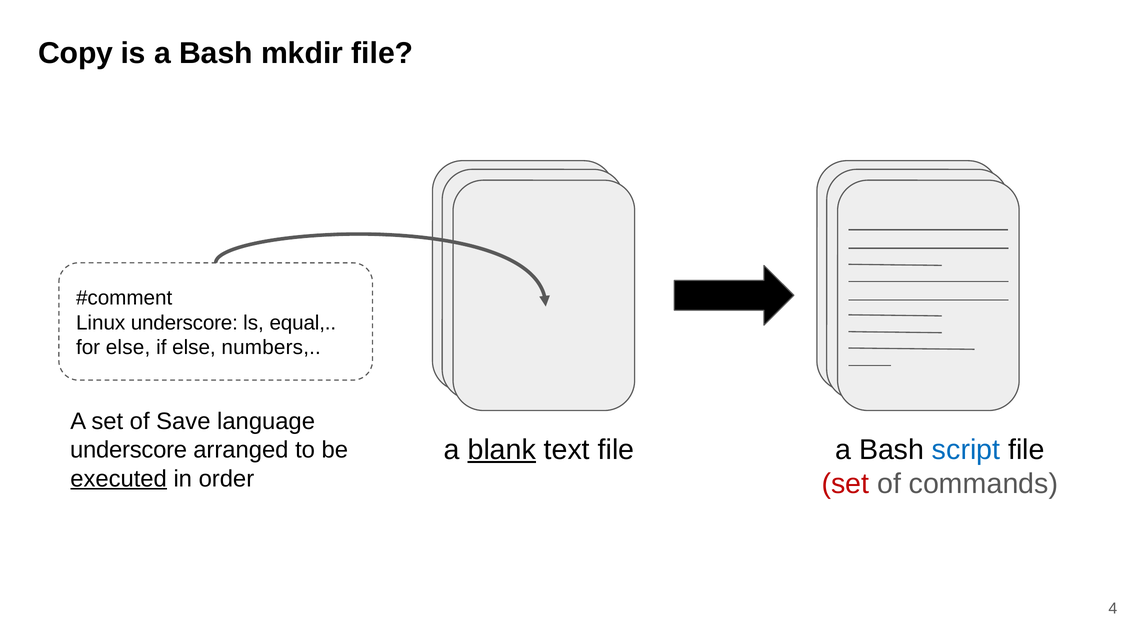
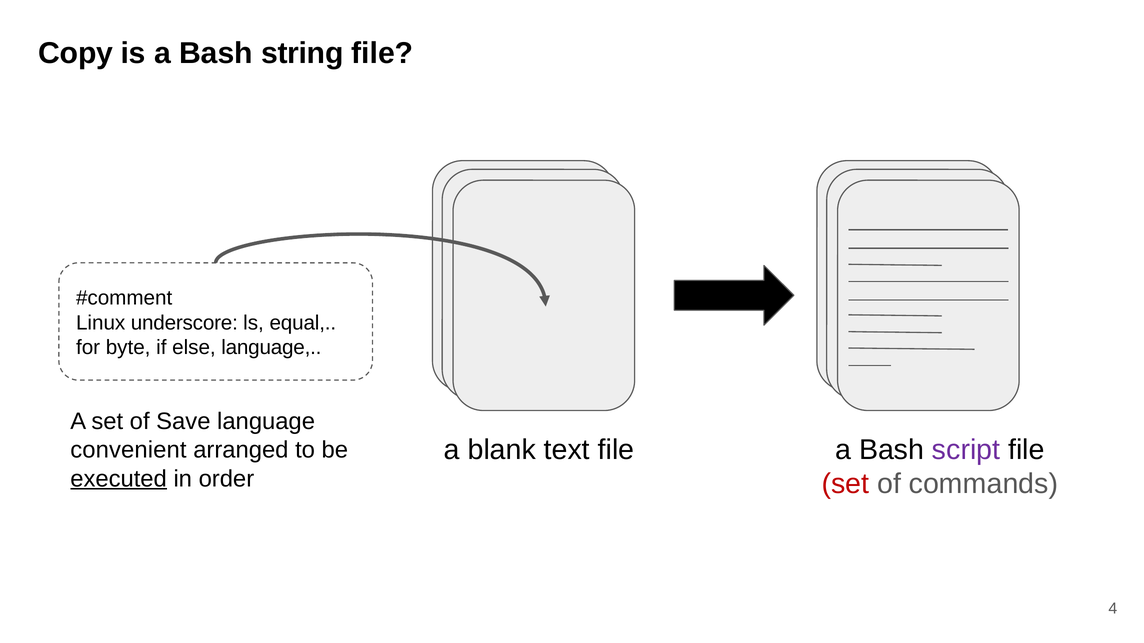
mkdir: mkdir -> string (302, 53)
for else: else -> byte (128, 348)
else numbers: numbers -> language (271, 348)
blank underline: present -> none (502, 450)
script colour: blue -> purple (966, 450)
underscore: underscore -> convenient (128, 451)
